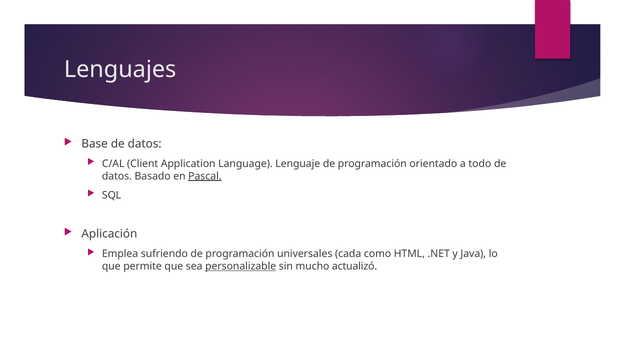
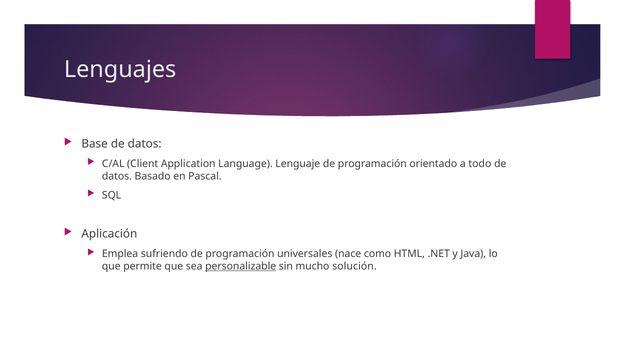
Pascal underline: present -> none (205, 176)
cada: cada -> nace (348, 253)
actualizó: actualizó -> solución (354, 266)
